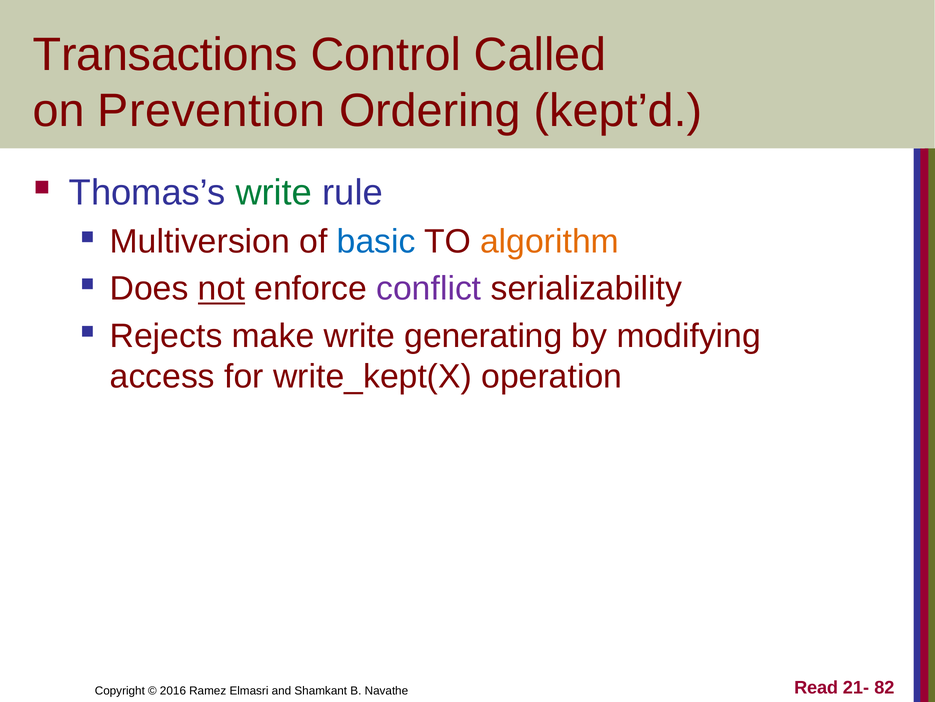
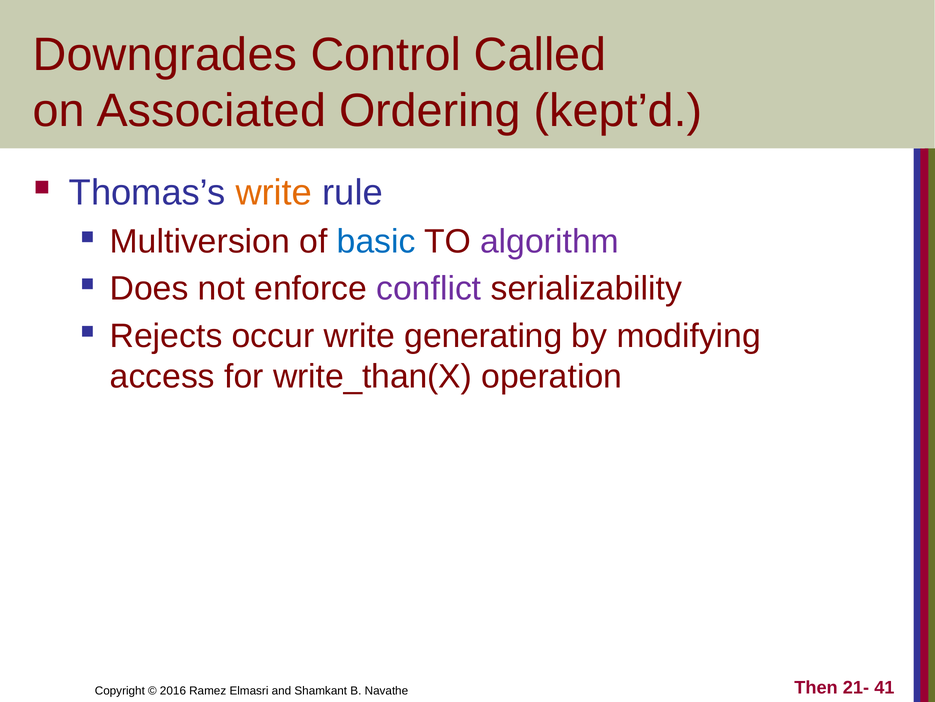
Transactions: Transactions -> Downgrades (165, 55)
Prevention: Prevention -> Associated (211, 111)
write colour: green -> orange (274, 193)
algorithm colour: orange -> purple (550, 241)
not underline: present -> none (221, 289)
make: make -> occur (273, 336)
write_kept(X: write_kept(X -> write_than(X (373, 376)
Read: Read -> Then (816, 687)
82: 82 -> 41 (884, 687)
